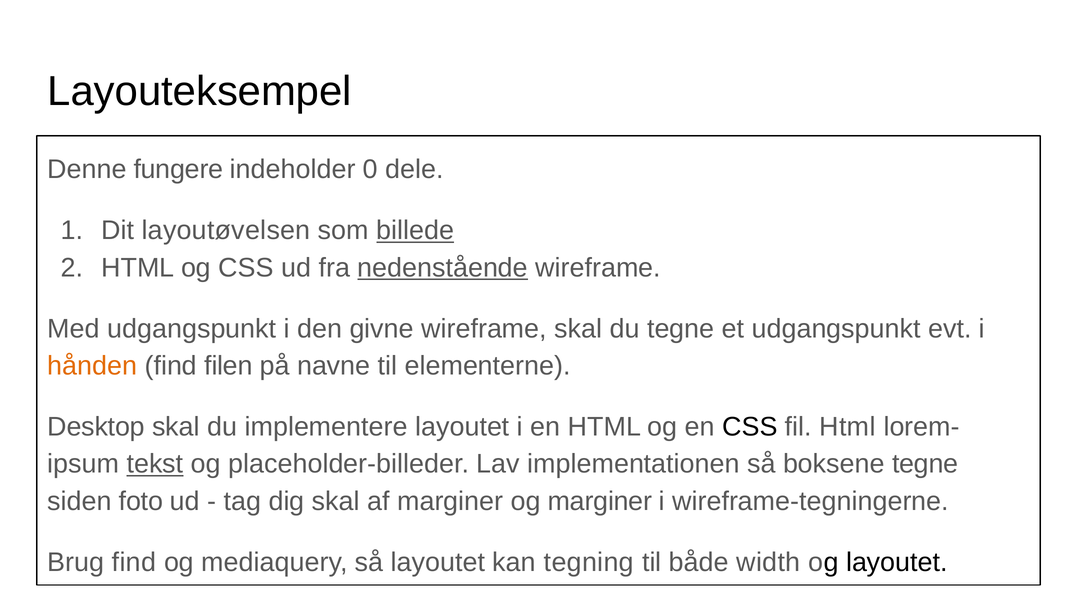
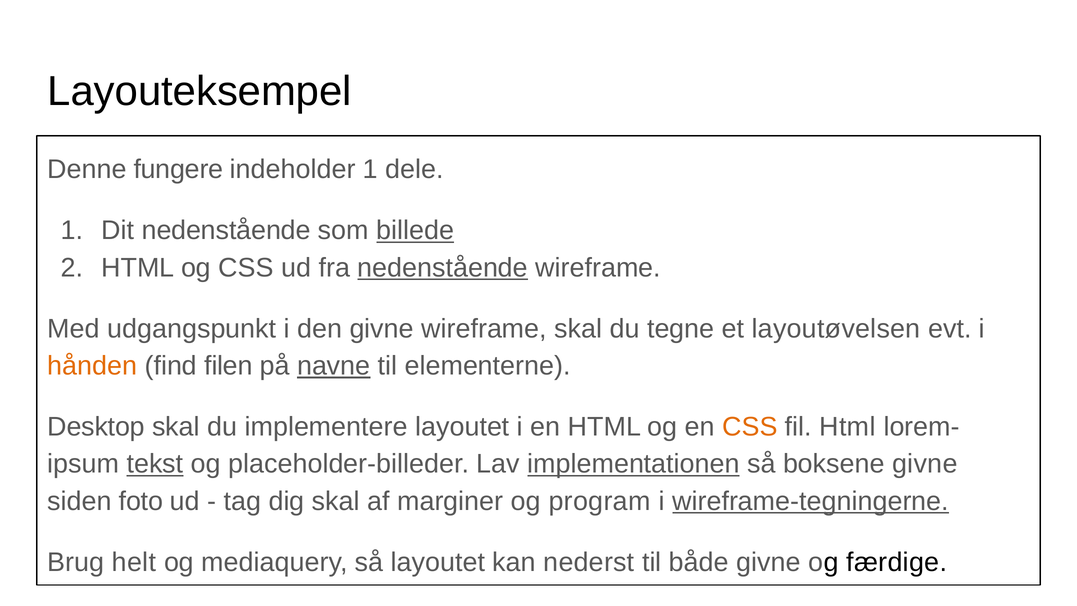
indeholder 0: 0 -> 1 (370, 169)
Dit layoutøvelsen: layoutøvelsen -> nedenstående (226, 230)
et udgangspunkt: udgangspunkt -> layoutøvelsen (836, 329)
navne underline: none -> present (334, 366)
CSS colour: black -> orange (750, 427)
implementationen underline: none -> present (634, 464)
boksene tegne: tegne -> givne (925, 464)
og marginer: marginer -> program (600, 501)
wireframe-tegningerne underline: none -> present (811, 501)
Brug find: find -> helt (134, 562)
tegning: tegning -> nederst (589, 562)
både width: width -> givne (768, 562)
og layoutet: layoutet -> færdige (897, 562)
